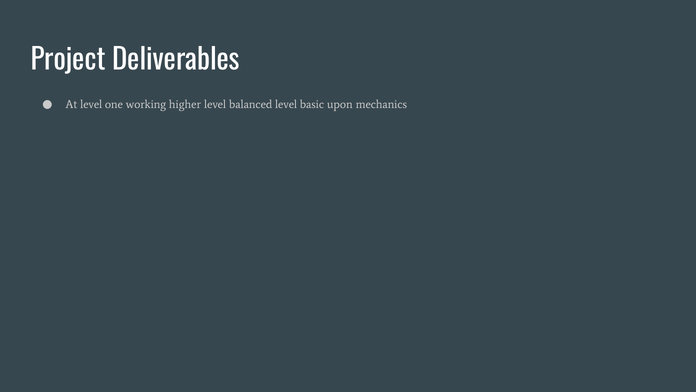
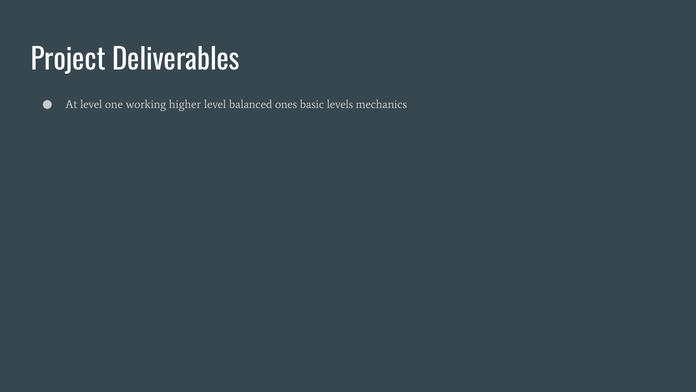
balanced level: level -> ones (286, 105)
upon: upon -> levels (340, 105)
